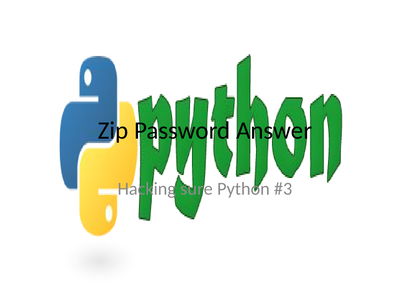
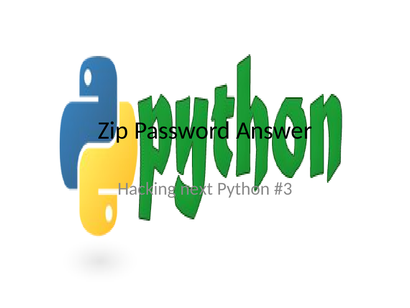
sure: sure -> next (196, 189)
